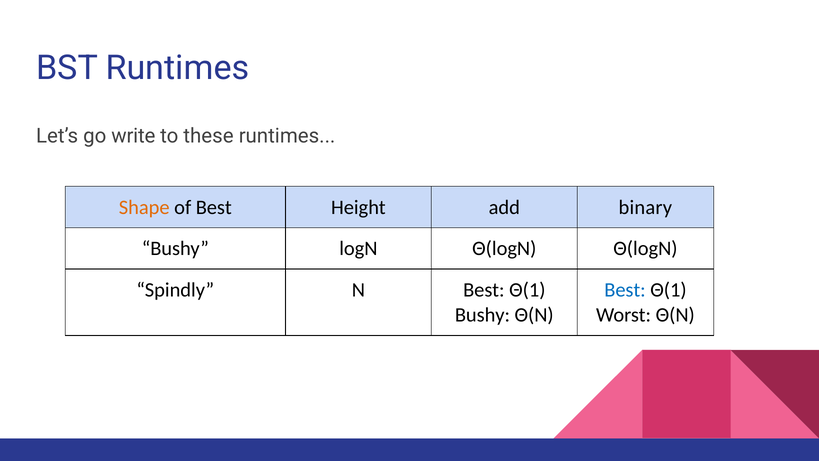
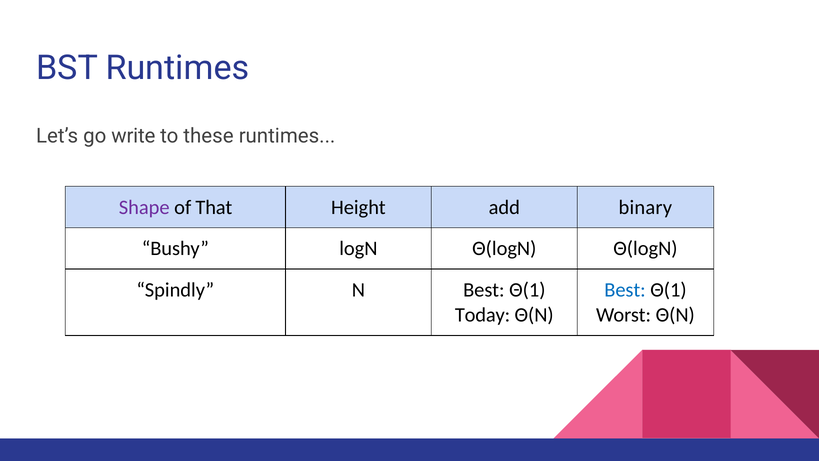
Shape colour: orange -> purple (144, 207)
of Best: Best -> That (214, 207)
Bushy: Bushy -> Today (483, 315)
